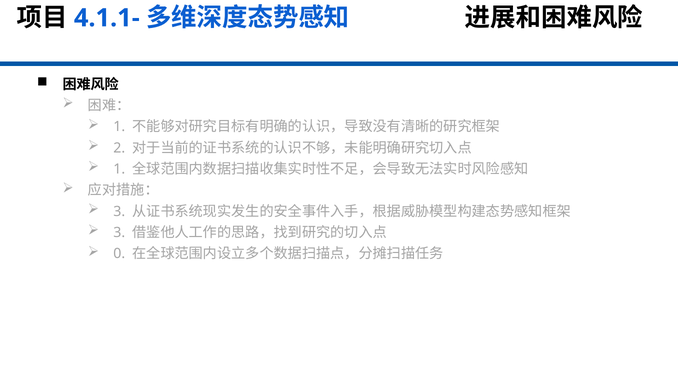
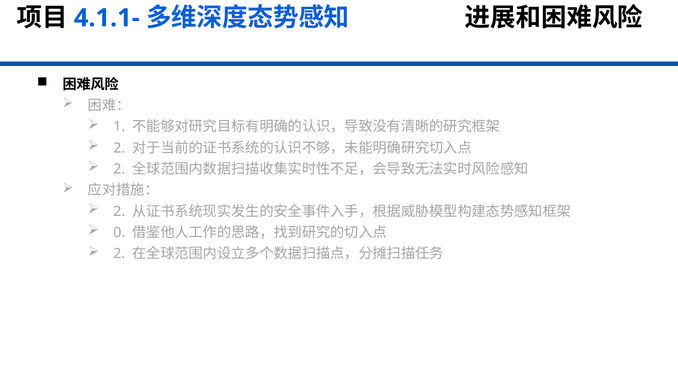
1: 1 -> 2 (119, 169)
3: 3 -> 2 (119, 212)
3: 3 -> 0 (119, 233)
0: 0 -> 2 (119, 254)
